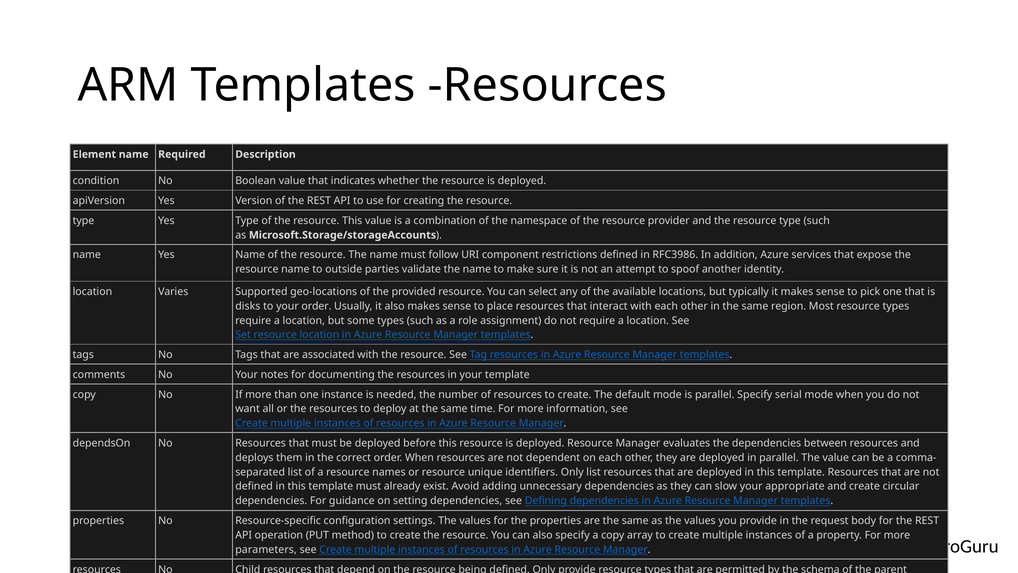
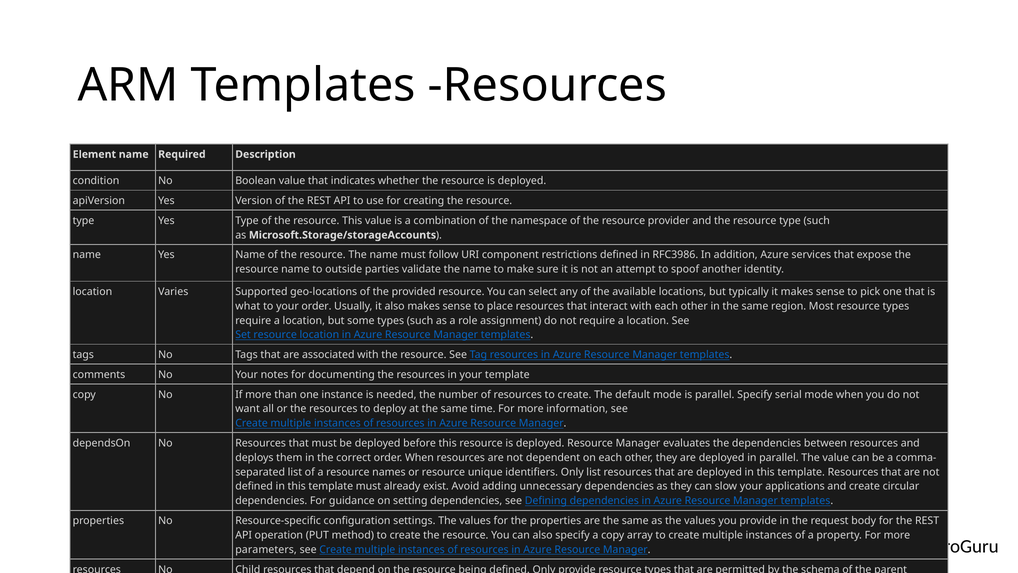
disks: disks -> what (248, 306)
appropriate: appropriate -> applications (795, 486)
